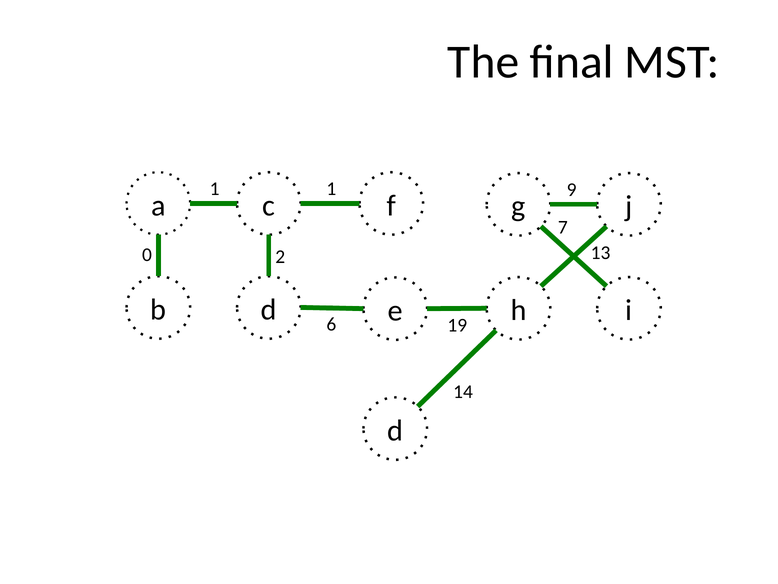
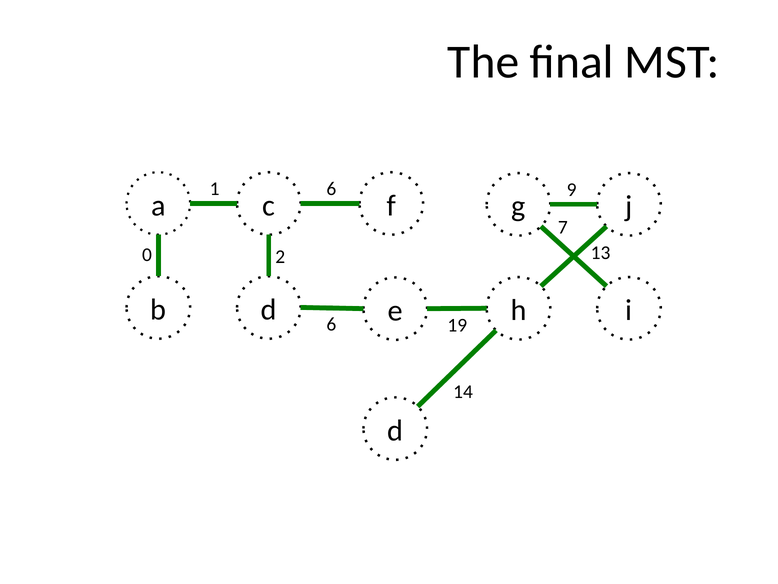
1 1: 1 -> 6 (331, 189)
